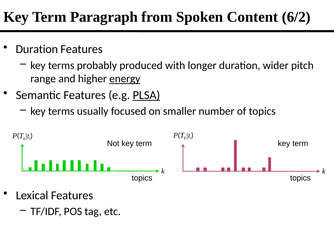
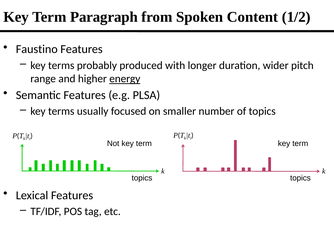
6/2: 6/2 -> 1/2 (296, 17)
Duration: Duration -> Faustino (37, 49)
PLSA underline: present -> none (146, 95)
